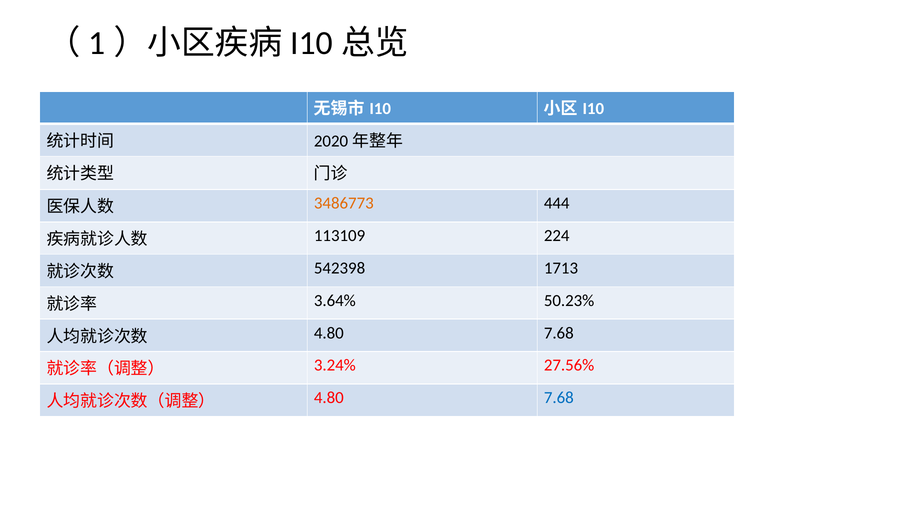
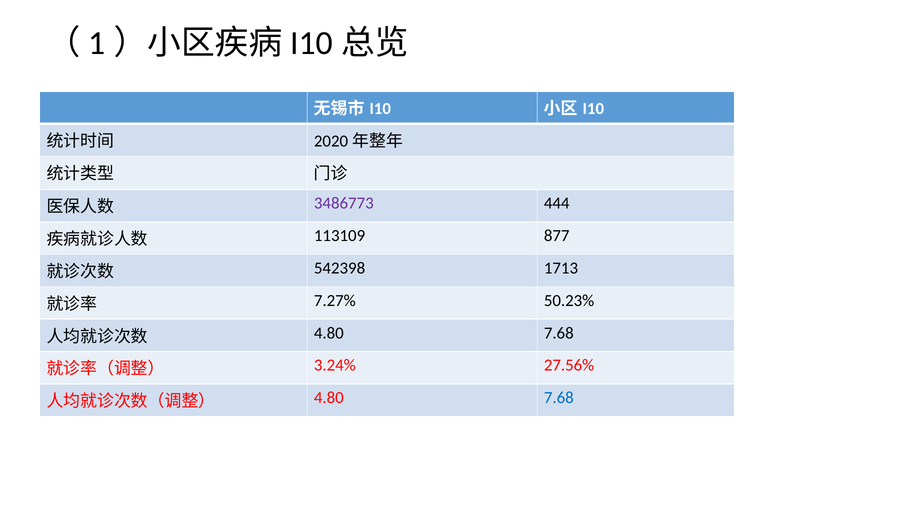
3486773 colour: orange -> purple (344, 203)
224: 224 -> 877 (557, 236)
3.64%: 3.64% -> 7.27% (335, 301)
